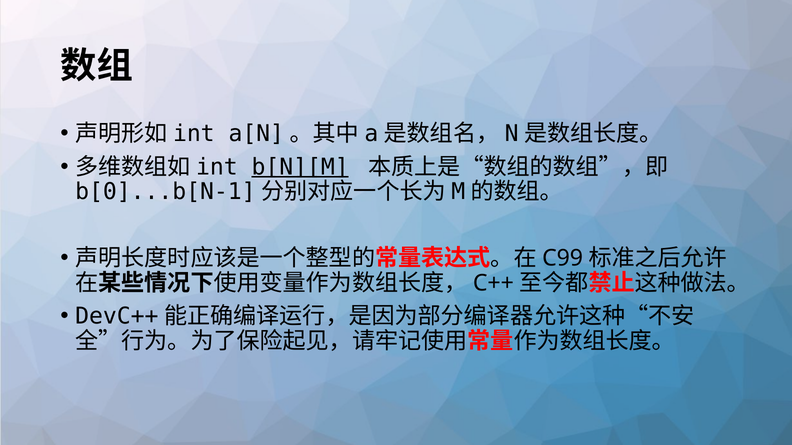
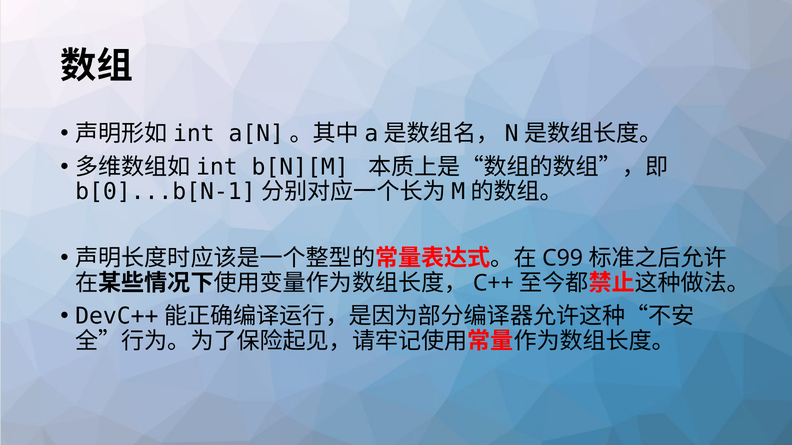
b[N][M underline: present -> none (300, 167)
